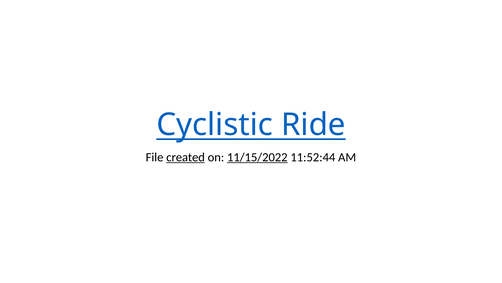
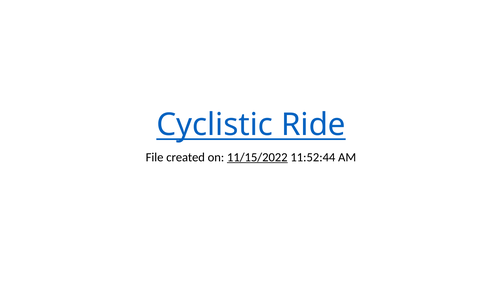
created underline: present -> none (186, 157)
